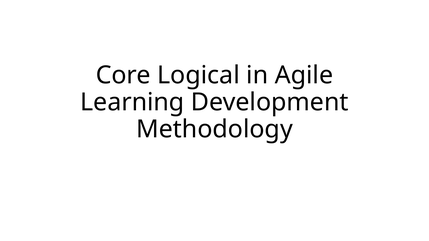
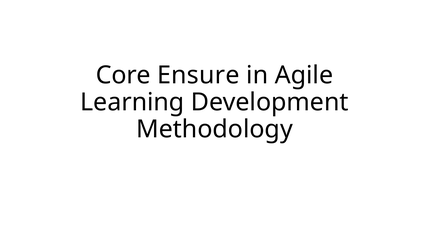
Logical: Logical -> Ensure (198, 75)
